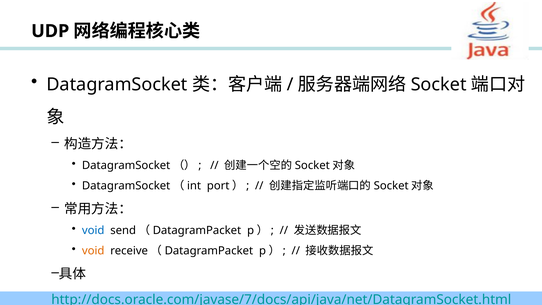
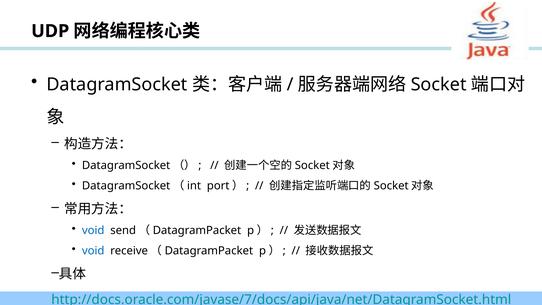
void colour: orange -> blue (93, 251)
